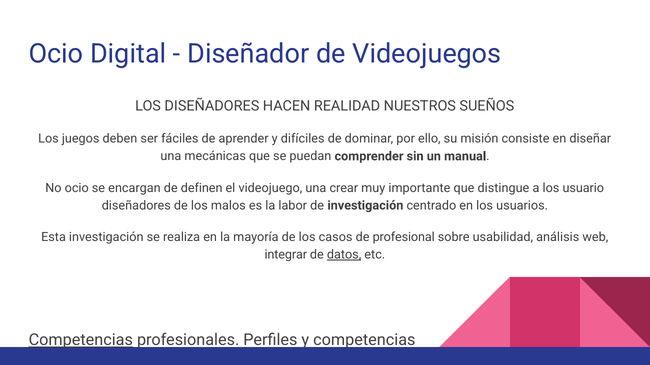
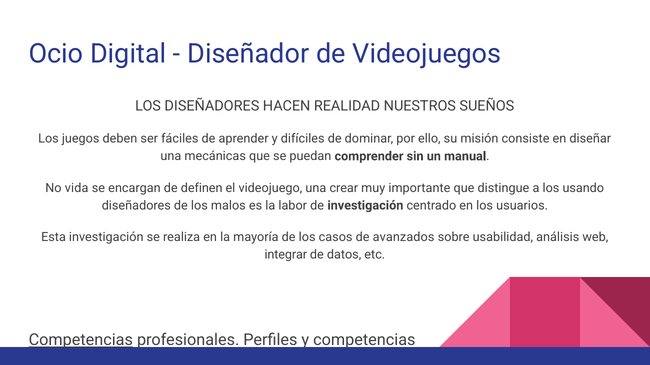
No ocio: ocio -> vida (77, 188)
usuario: usuario -> usando (583, 188)
profesional: profesional -> avanzados (404, 238)
datos underline: present -> none (344, 255)
